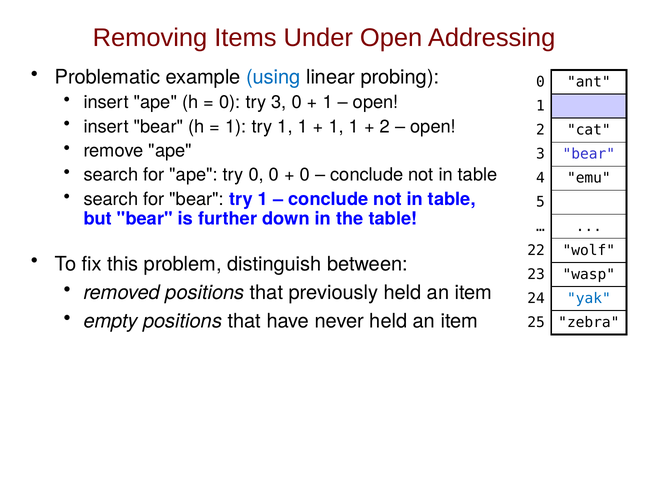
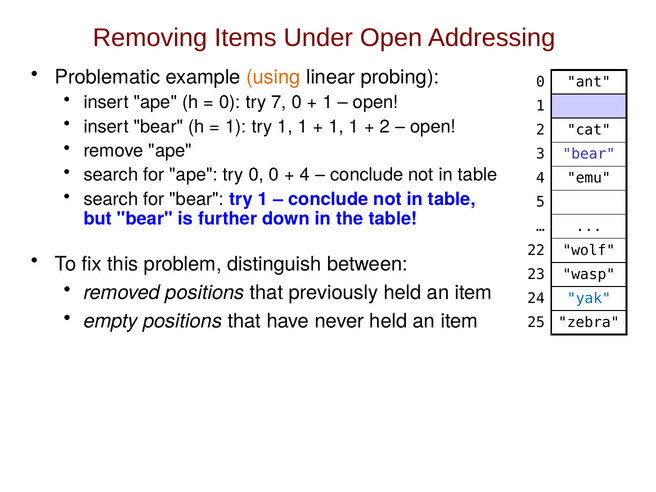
using colour: blue -> orange (273, 77)
try 3: 3 -> 7 (279, 102)
0: 0 -> 4 (305, 175)
